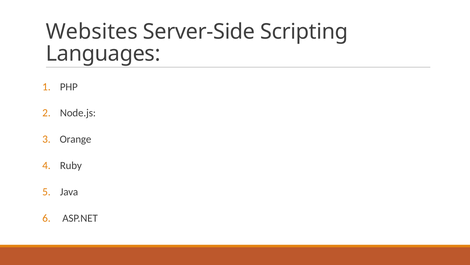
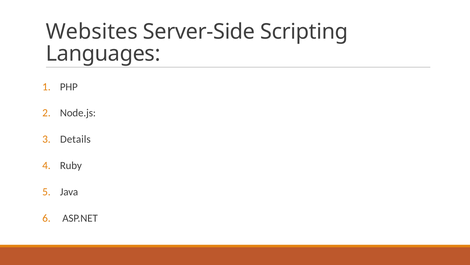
Orange: Orange -> Details (75, 139)
